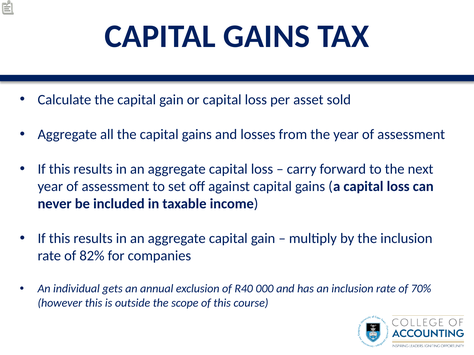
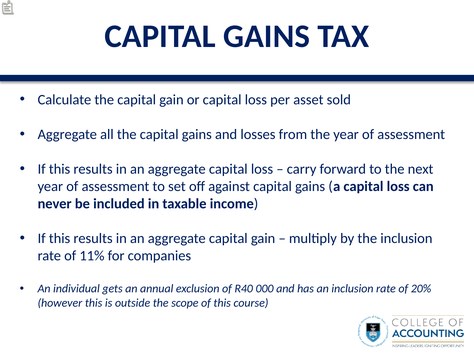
82%: 82% -> 11% (92, 256)
70%: 70% -> 20% (421, 289)
